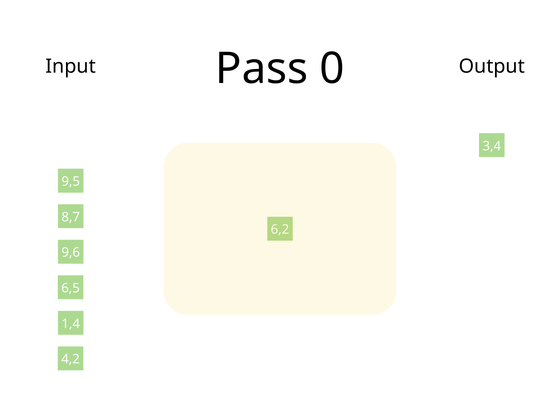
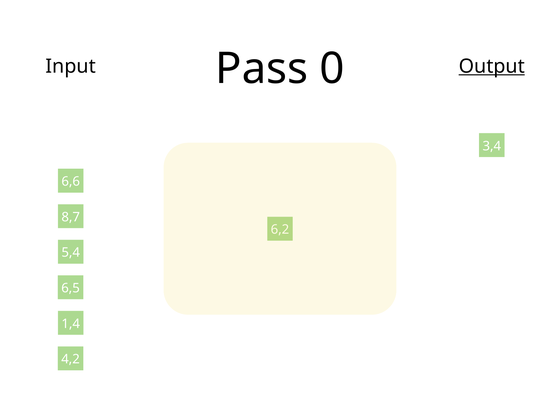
Output underline: none -> present (492, 66)
9,5: 9,5 -> 6,6 (71, 182)
9,6: 9,6 -> 5,4 (71, 253)
